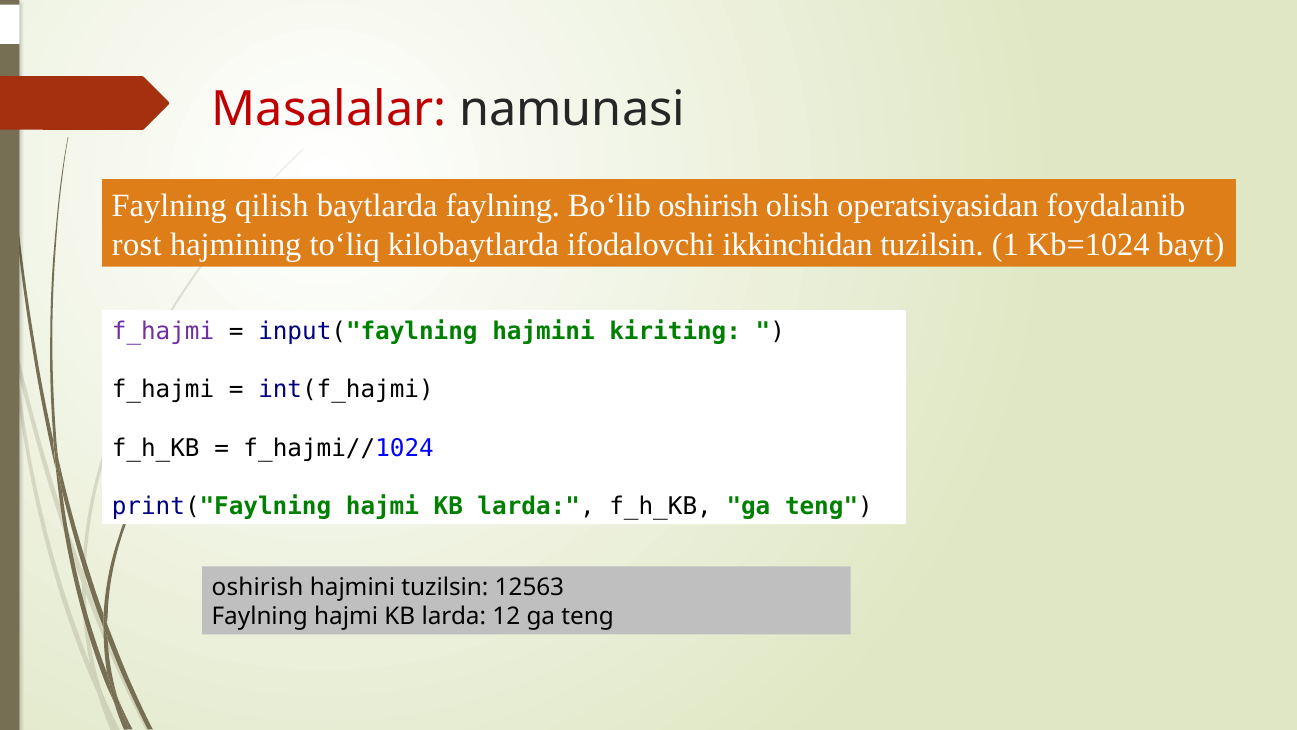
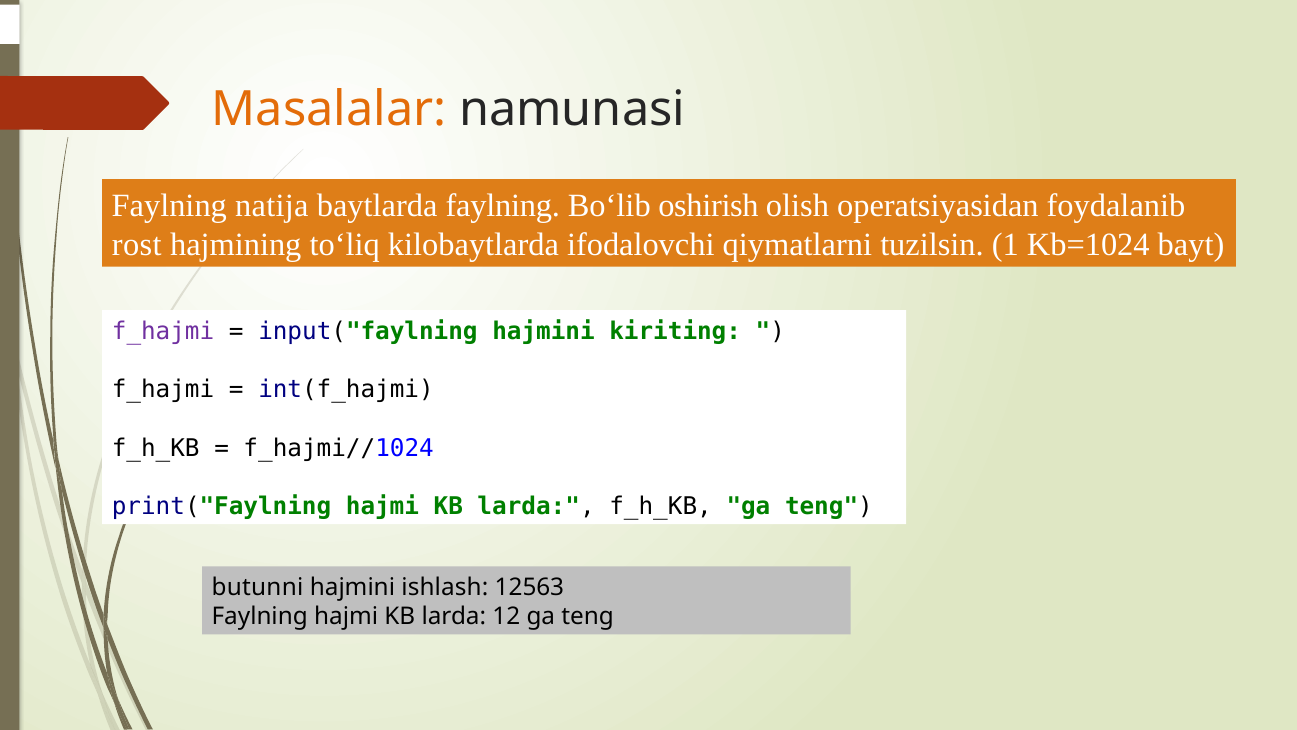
Masalalar colour: red -> orange (329, 110)
qilish: qilish -> natija (272, 206)
ikkinchidan: ikkinchidan -> qiymatlarni (797, 245)
oshirish: oshirish -> butunni (258, 587)
hajmini tuzilsin: tuzilsin -> ishlash (445, 587)
